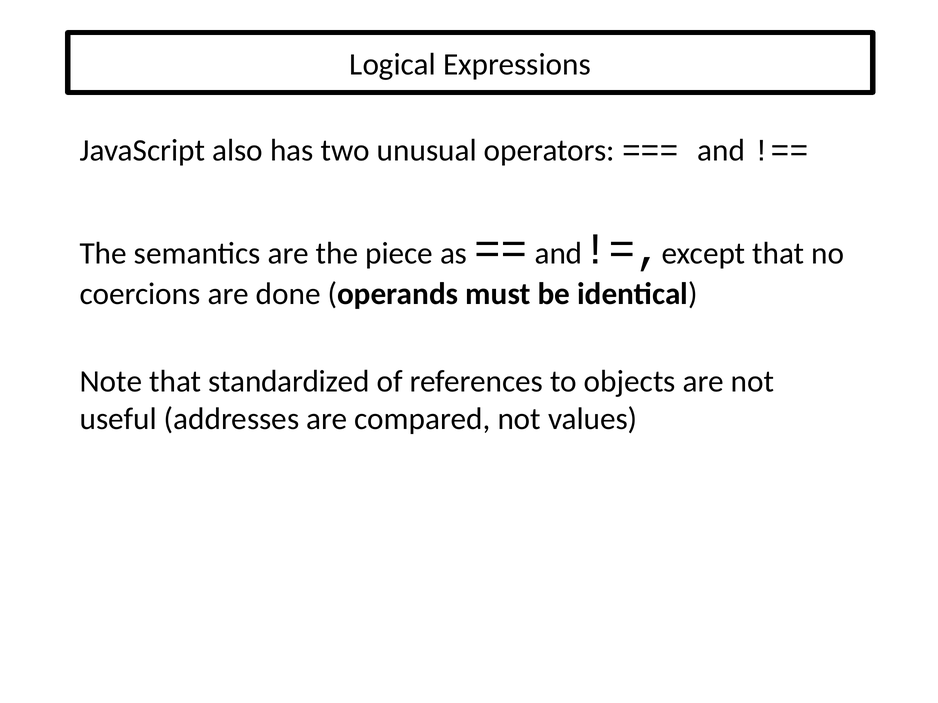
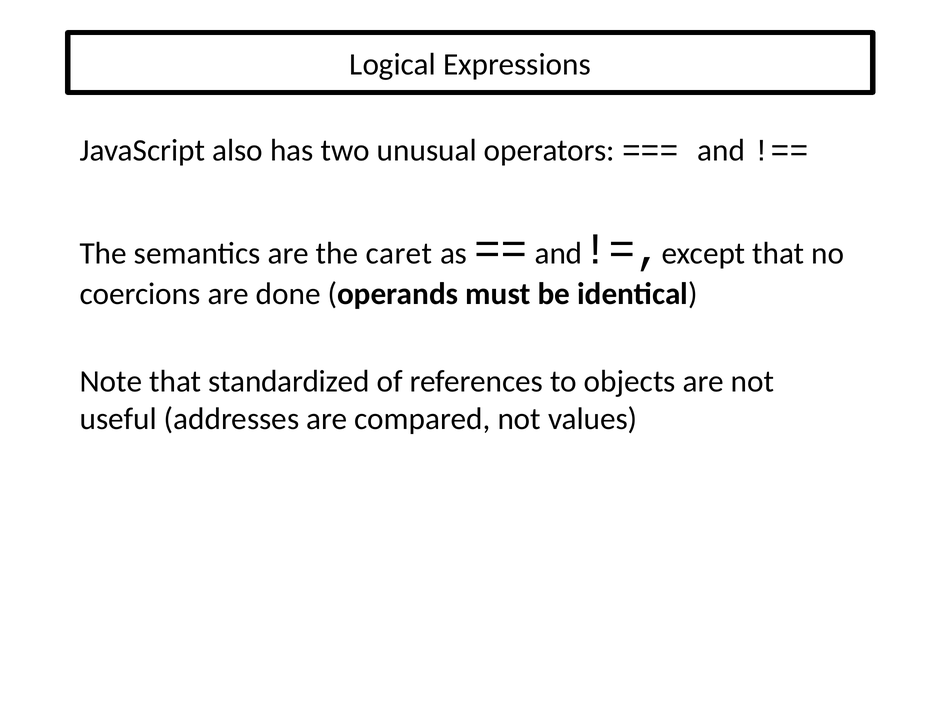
piece: piece -> caret (399, 254)
